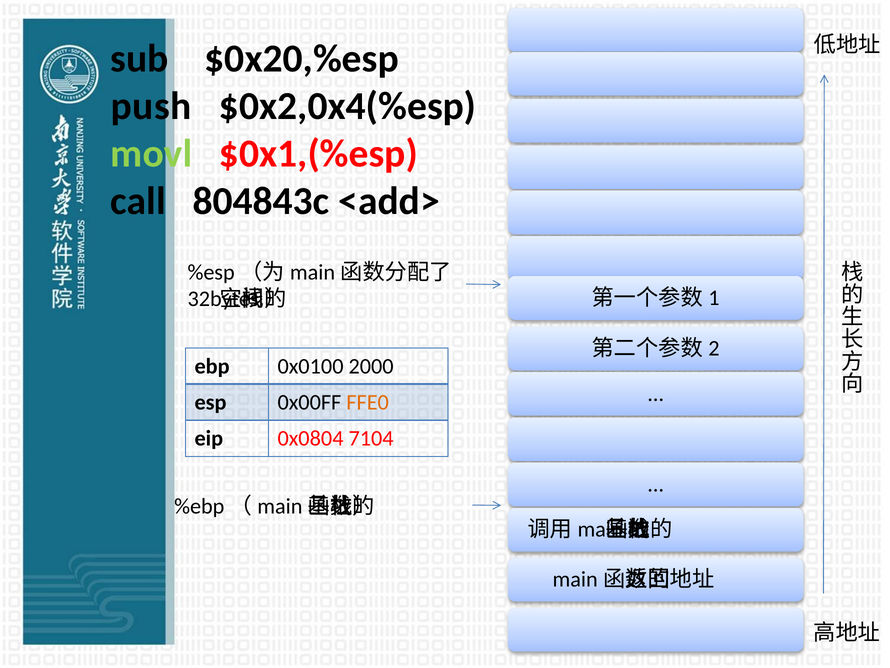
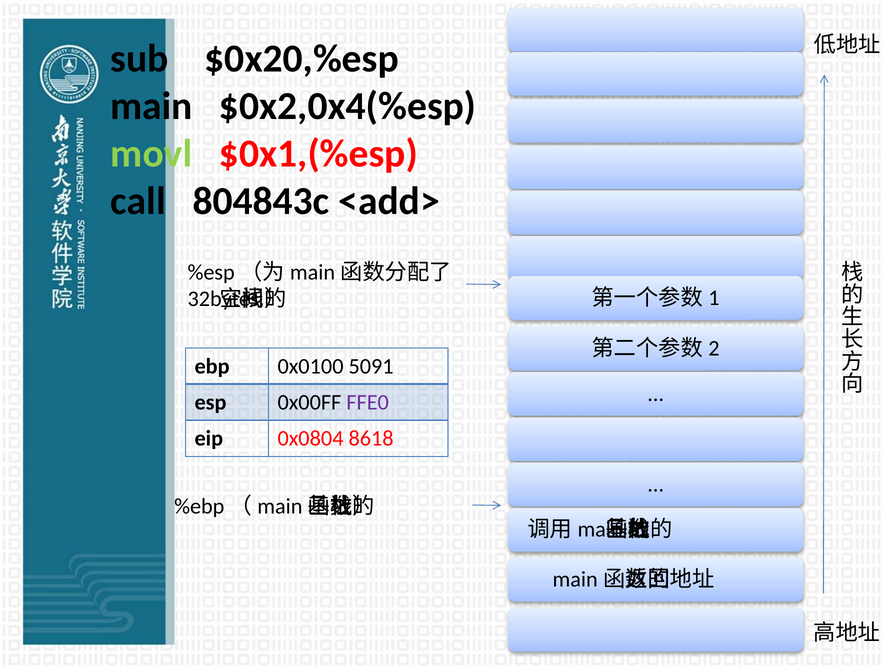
push: push -> main (151, 106)
2000: 2000 -> 5091 (371, 366)
FFE0 colour: orange -> purple (368, 402)
7104: 7104 -> 8618 (371, 438)
